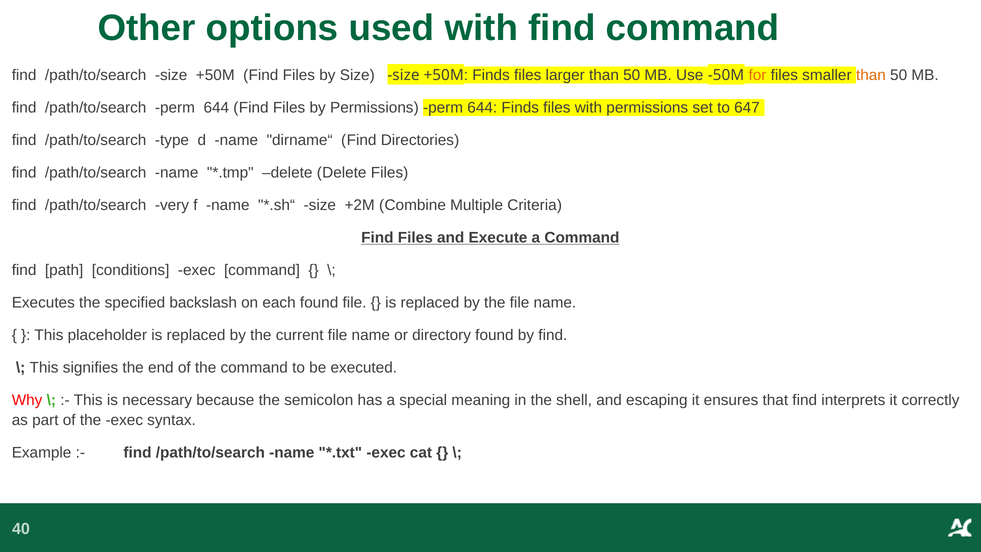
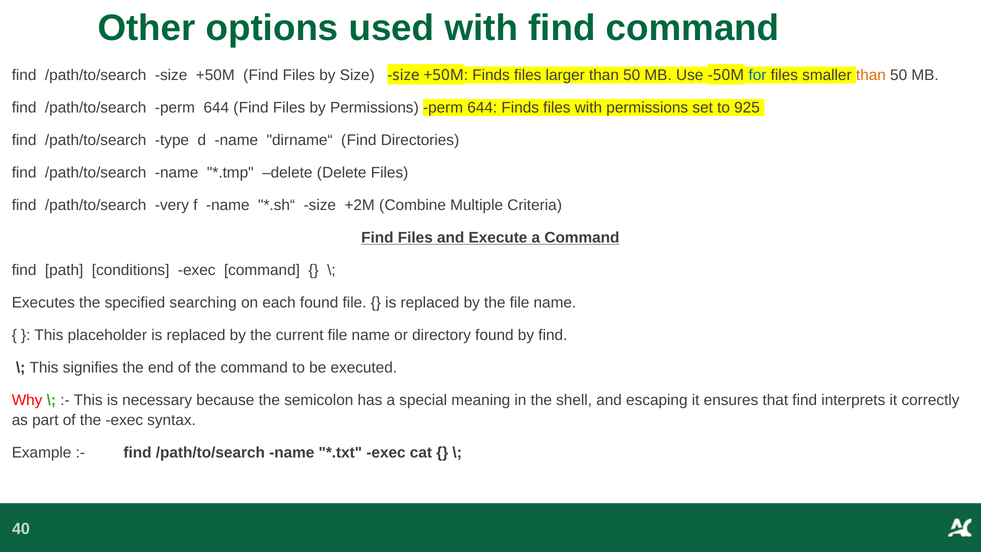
for colour: orange -> blue (757, 75)
647: 647 -> 925 (747, 108)
backslash: backslash -> searching (203, 302)
